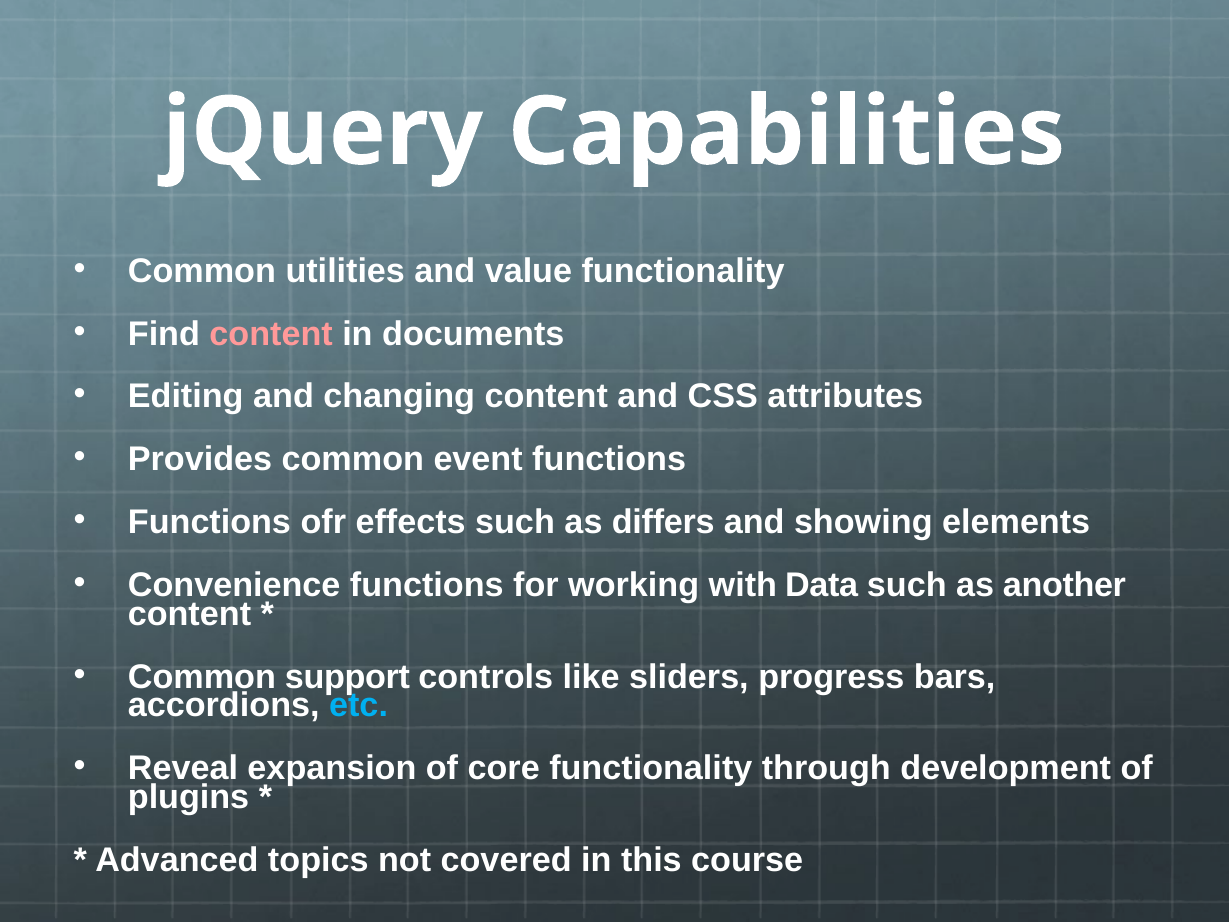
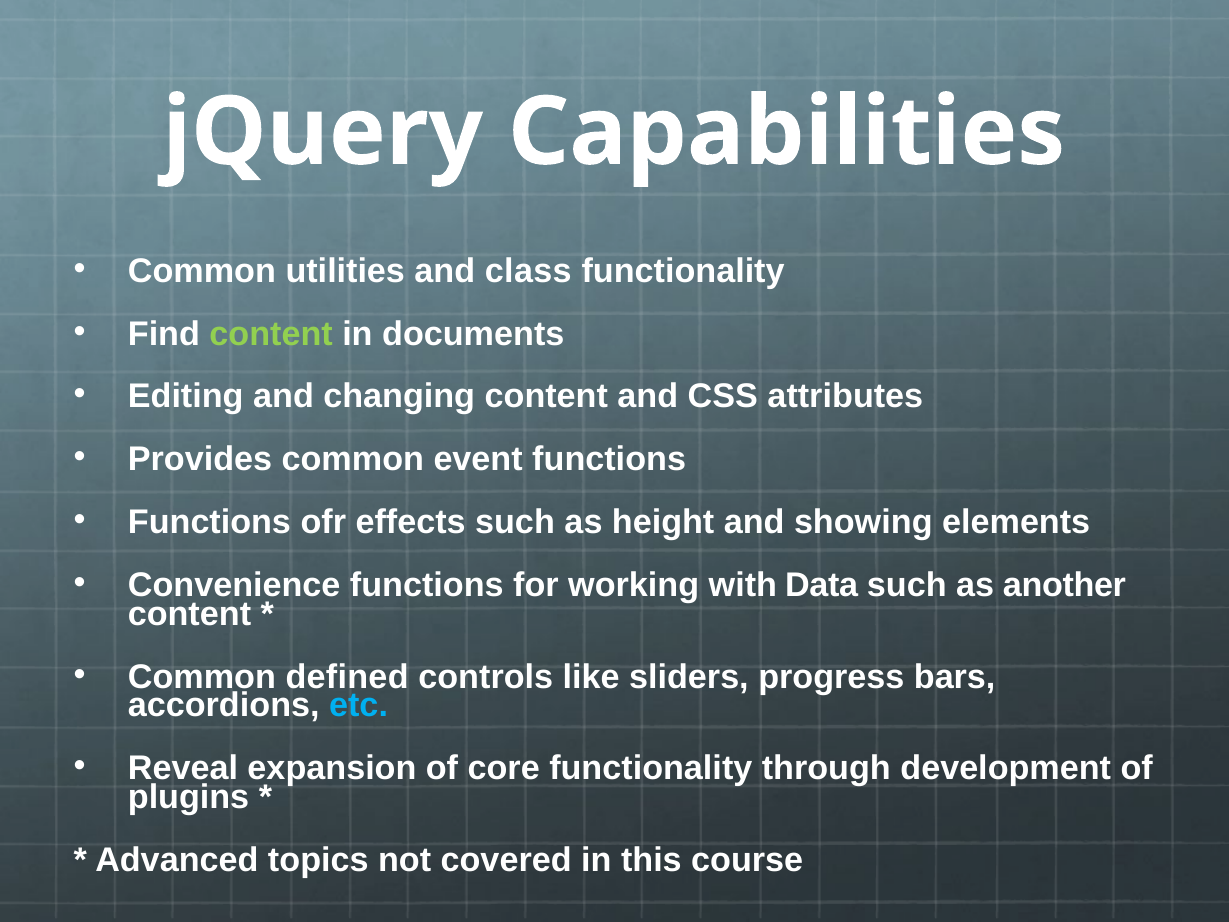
value: value -> class (528, 271)
content colour: pink -> light green (271, 334)
differs: differs -> height (663, 522)
support: support -> defined (347, 677)
